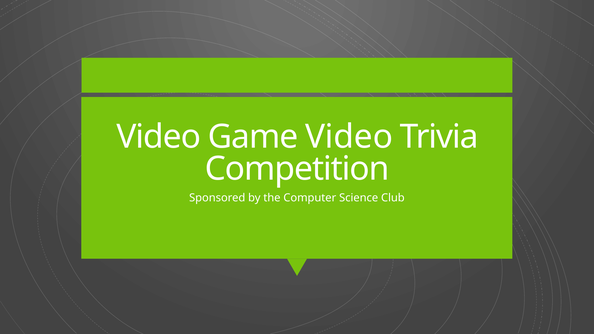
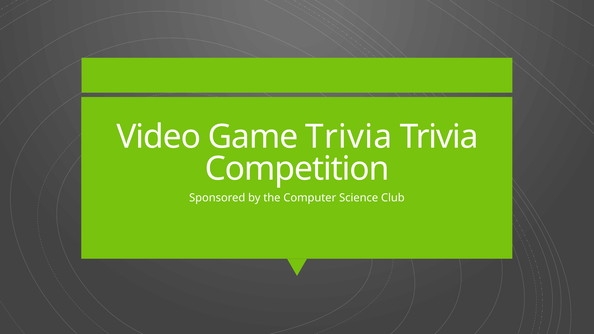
Game Video: Video -> Trivia (349, 137)
